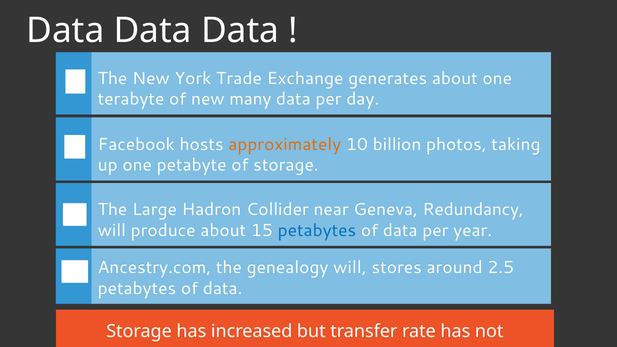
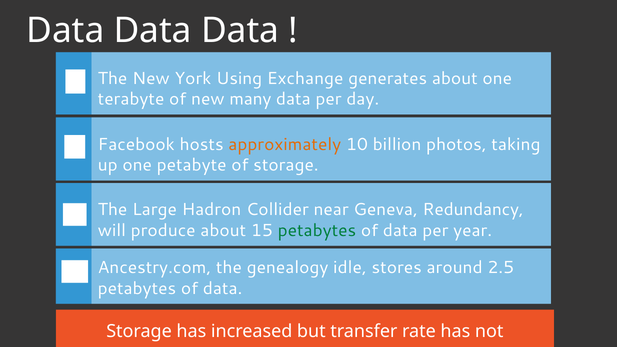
Trade: Trade -> Using (239, 78)
petabytes colour: blue -> green (317, 231)
genealogy will: will -> idle (350, 268)
